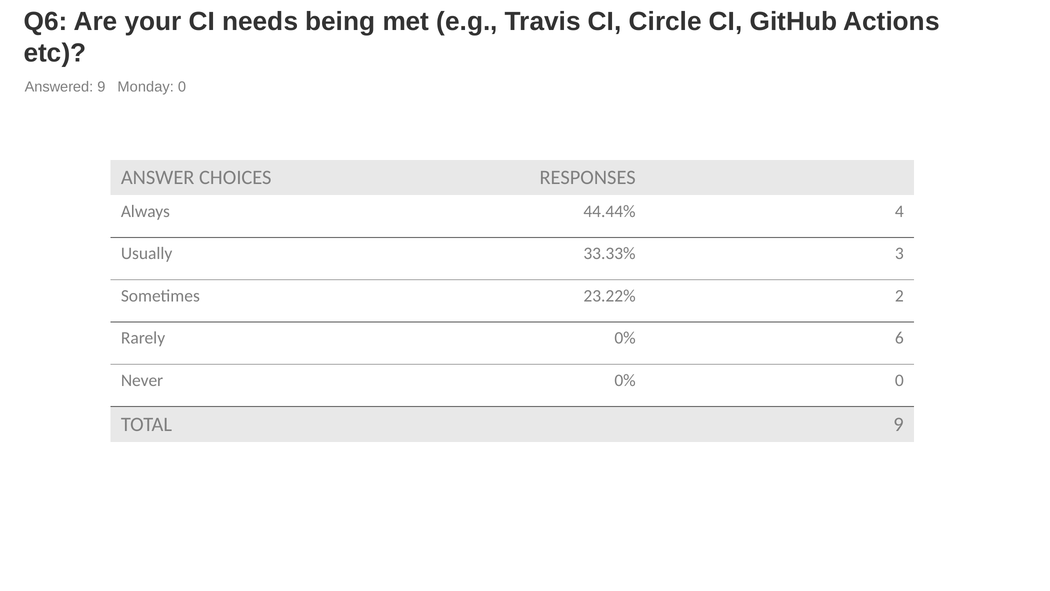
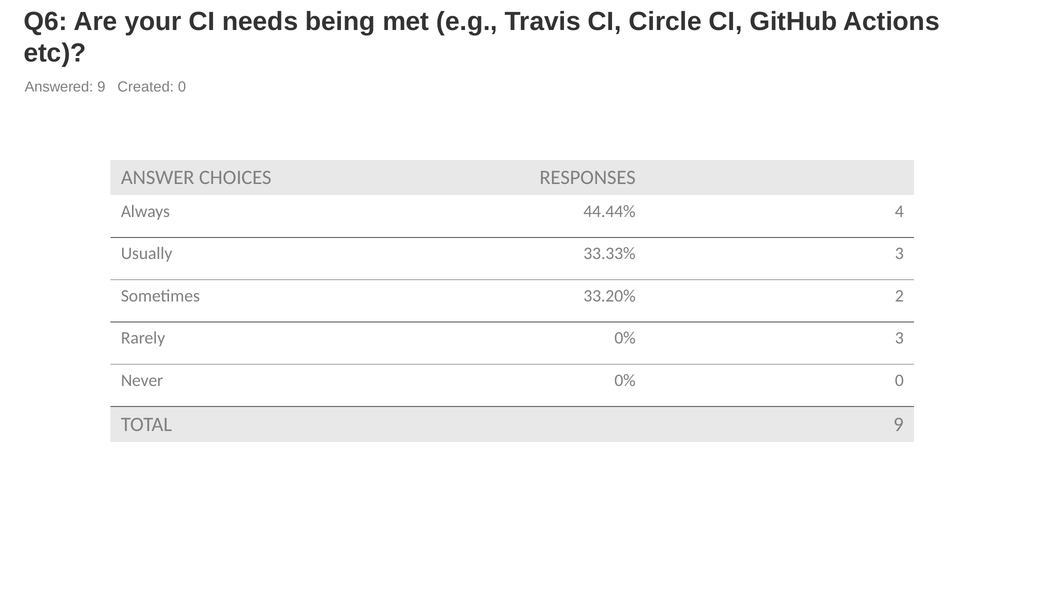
Monday: Monday -> Created (146, 87)
23.22%: 23.22% -> 33.20% (610, 296)
0% 6: 6 -> 3 (899, 338)
